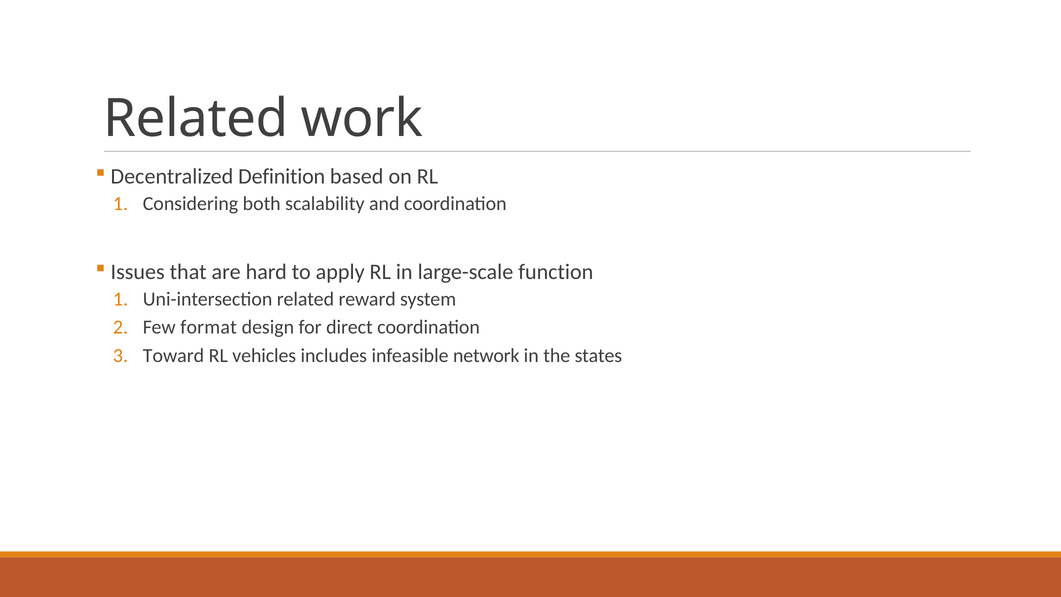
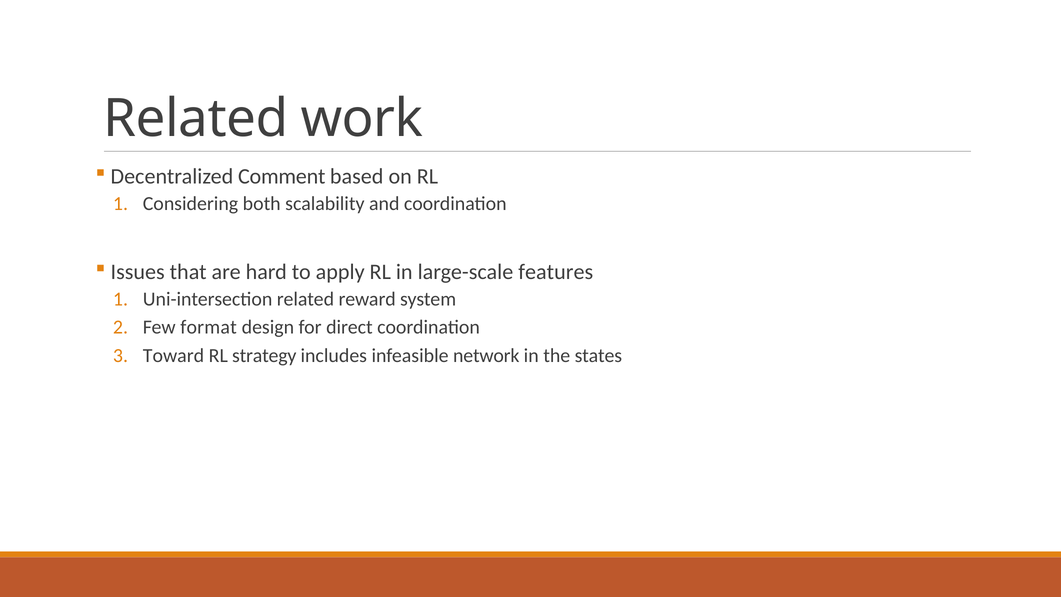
Definition: Definition -> Comment (282, 176)
function: function -> features (556, 272)
vehicles: vehicles -> strategy (264, 355)
